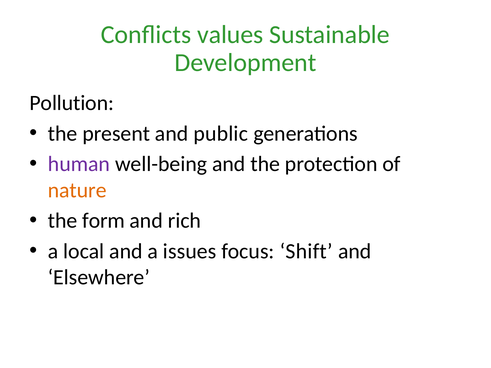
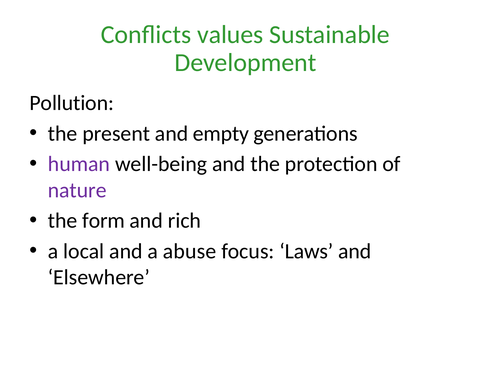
public: public -> empty (221, 134)
nature colour: orange -> purple (77, 190)
issues: issues -> abuse (190, 251)
Shift: Shift -> Laws (306, 251)
